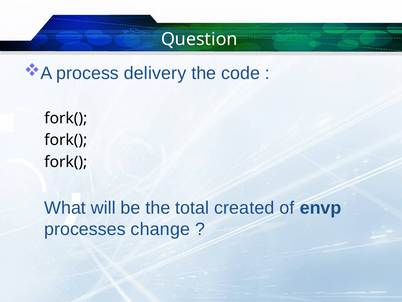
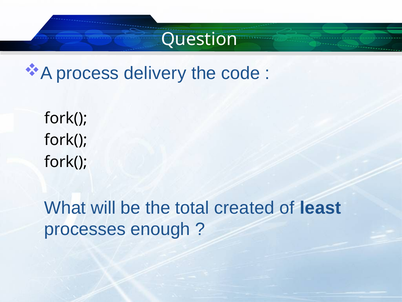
envp: envp -> least (320, 208)
change: change -> enough (160, 229)
